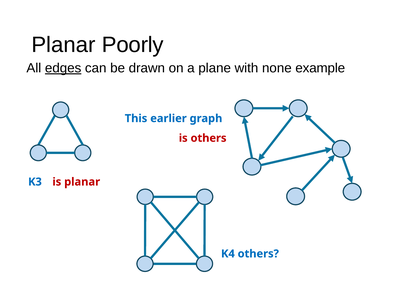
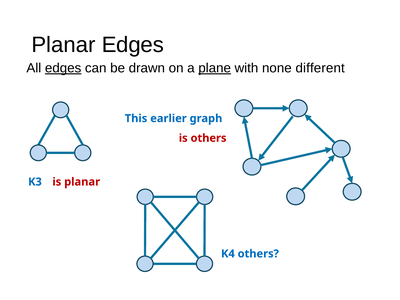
Planar Poorly: Poorly -> Edges (133, 45)
plane underline: none -> present (215, 68)
example: example -> different (320, 68)
